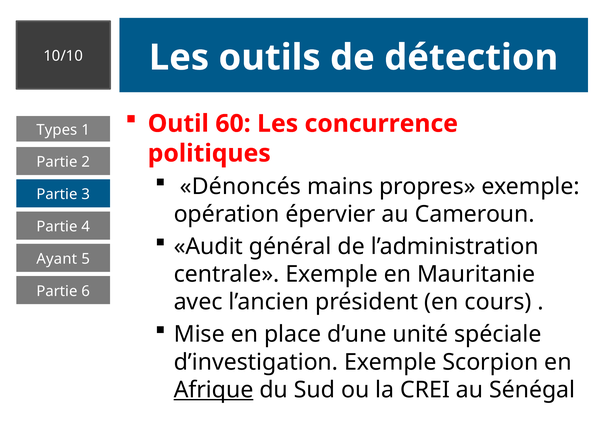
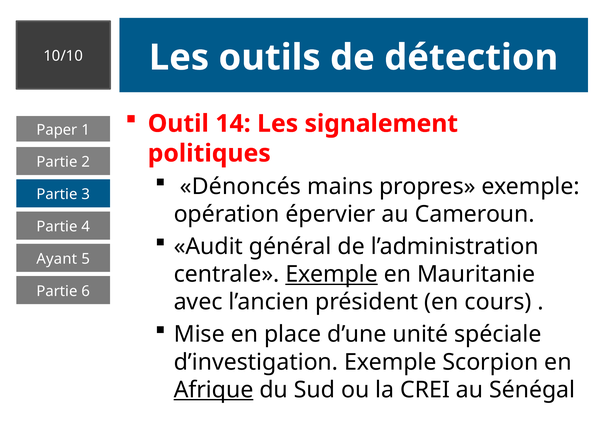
60: 60 -> 14 (233, 124)
concurrence: concurrence -> signalement (381, 124)
Types: Types -> Paper (57, 130)
Exemple underline: none -> present (332, 274)
